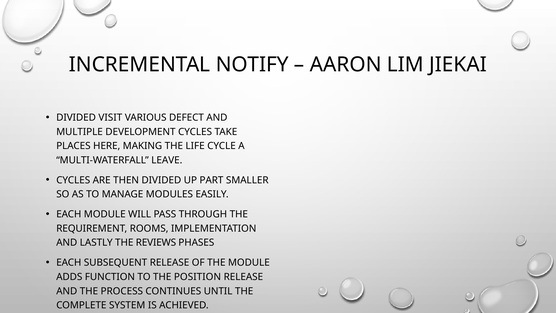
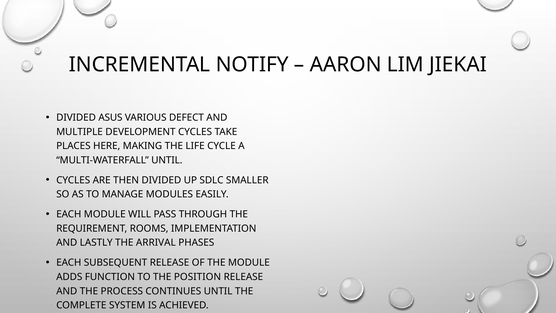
VISIT: VISIT -> ASUS (110, 117)
MULTI-WATERFALL LEAVE: LEAVE -> UNTIL (167, 160)
PART: PART -> SDLC (211, 180)
REVIEWS: REVIEWS -> ARRIVAL (156, 243)
